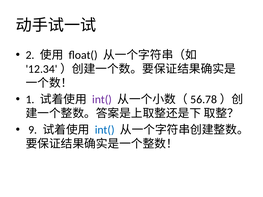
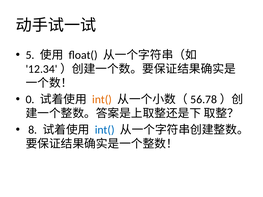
2: 2 -> 5 (30, 55)
1: 1 -> 0 (30, 100)
int( colour: purple -> orange (102, 100)
9: 9 -> 8 (33, 130)
